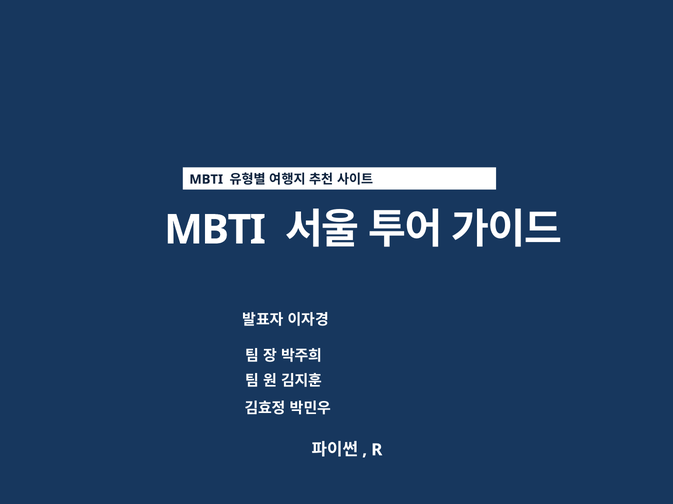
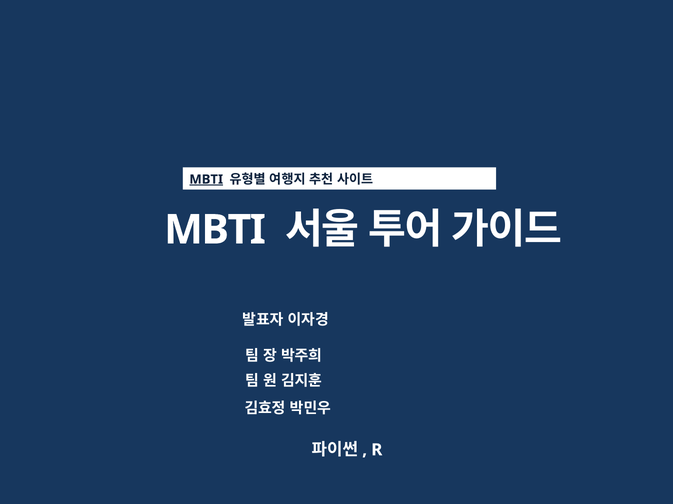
MBTI underline: none -> present (206, 180)
